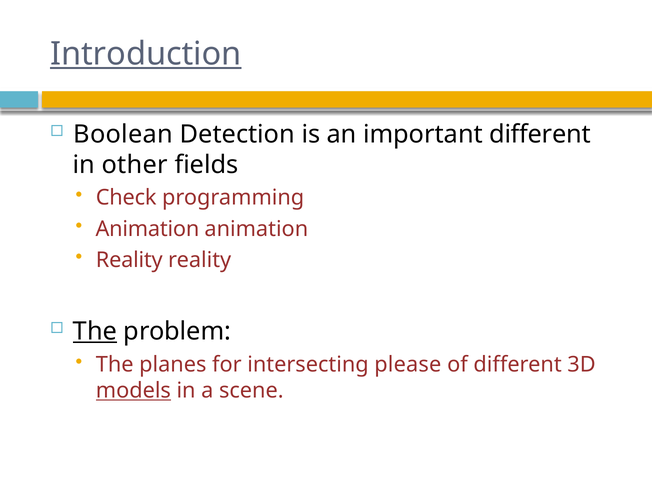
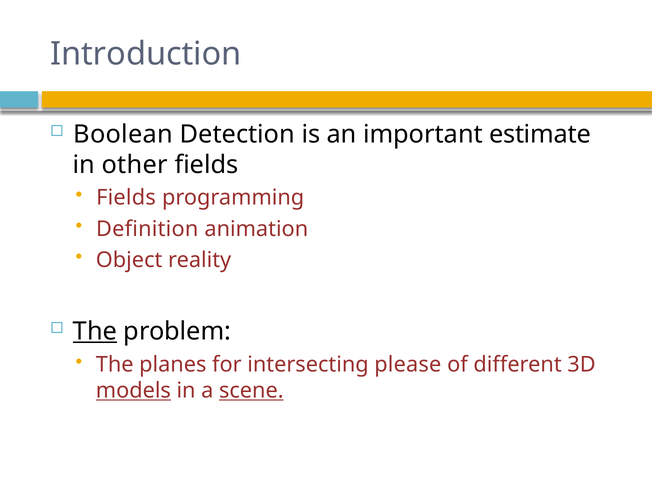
Introduction underline: present -> none (146, 54)
important different: different -> estimate (540, 134)
Check: Check -> Fields (126, 198)
Animation: Animation -> Definition (147, 229)
Reality: Reality -> Object (129, 260)
scene underline: none -> present (251, 391)
